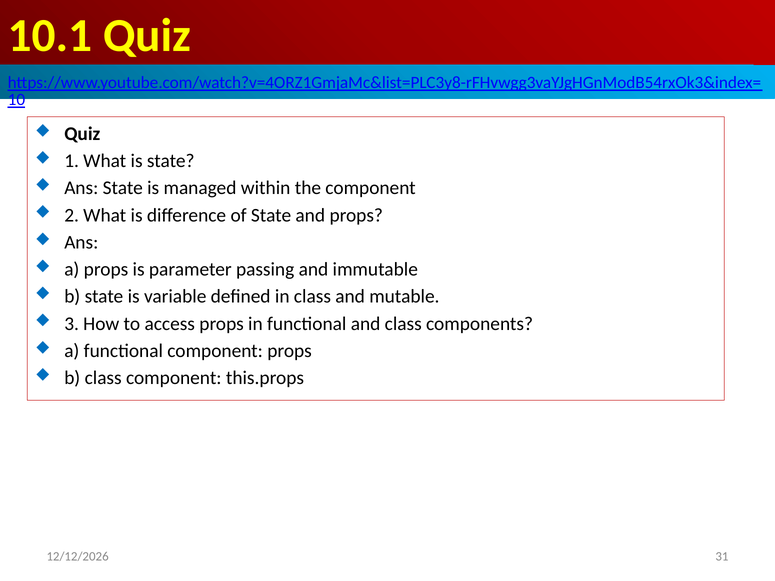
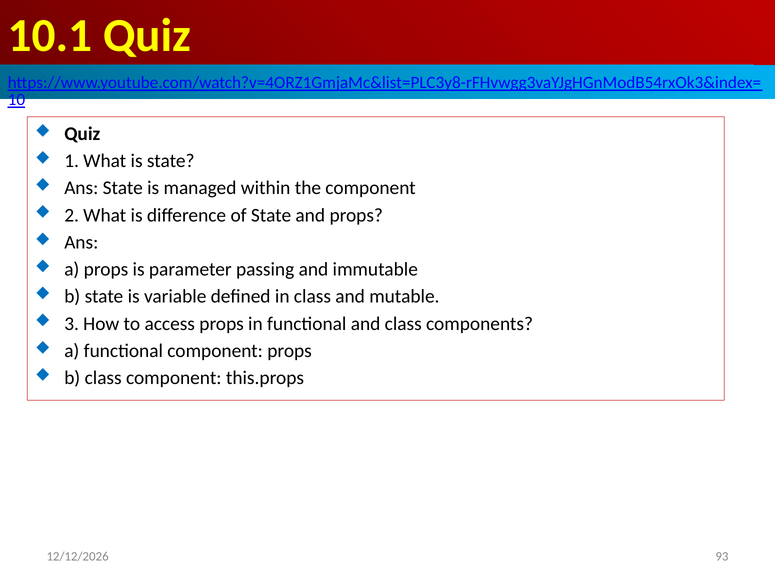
31: 31 -> 93 (722, 557)
